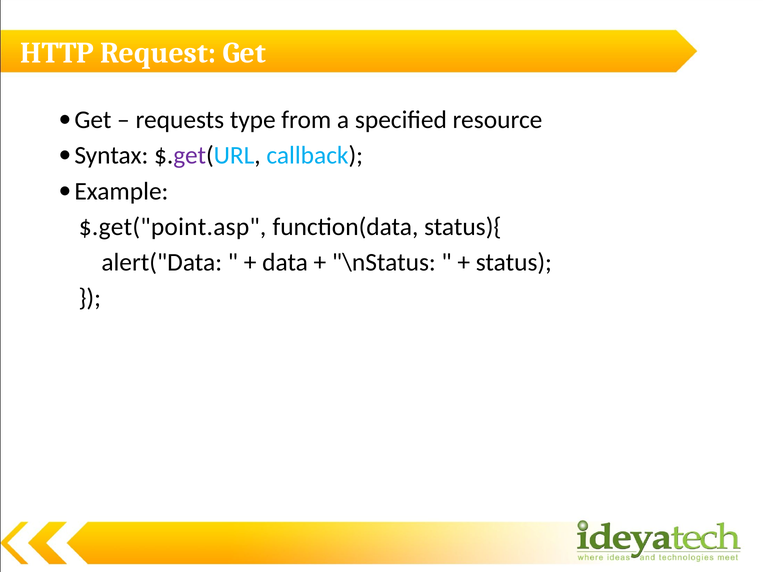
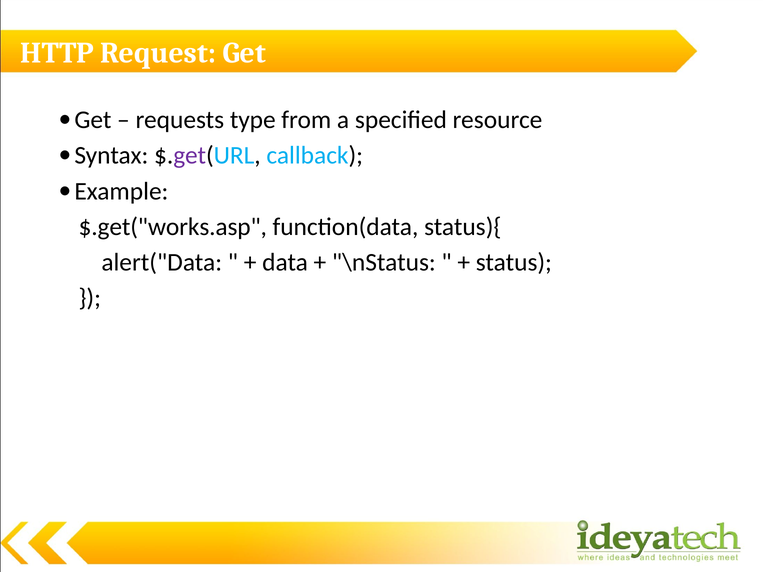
$.get("point.asp: $.get("point.asp -> $.get("works.asp (173, 227)
